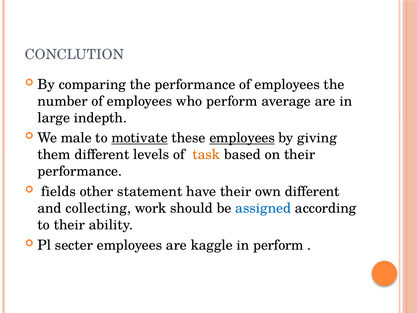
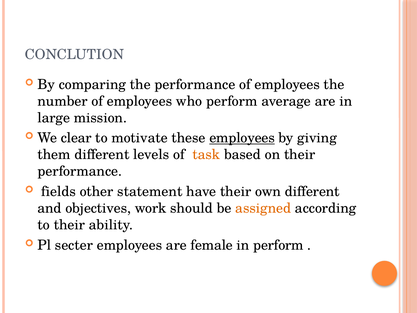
indepth: indepth -> mission (100, 118)
male: male -> clear (76, 138)
motivate underline: present -> none (140, 138)
collecting: collecting -> objectives (98, 208)
assigned colour: blue -> orange (263, 208)
kaggle: kaggle -> female (212, 245)
